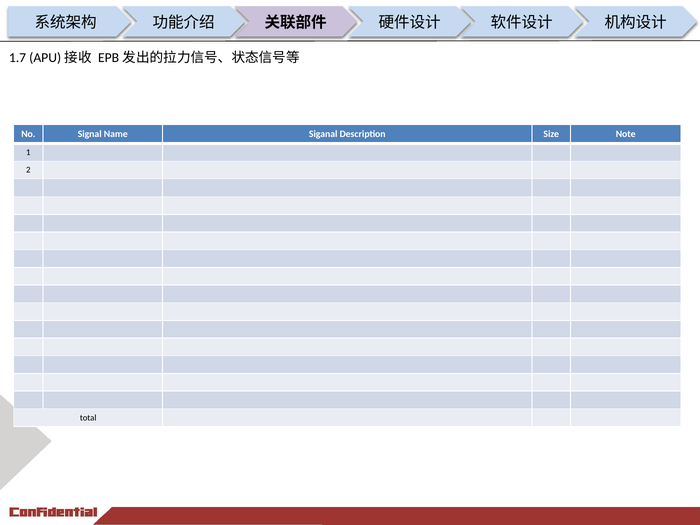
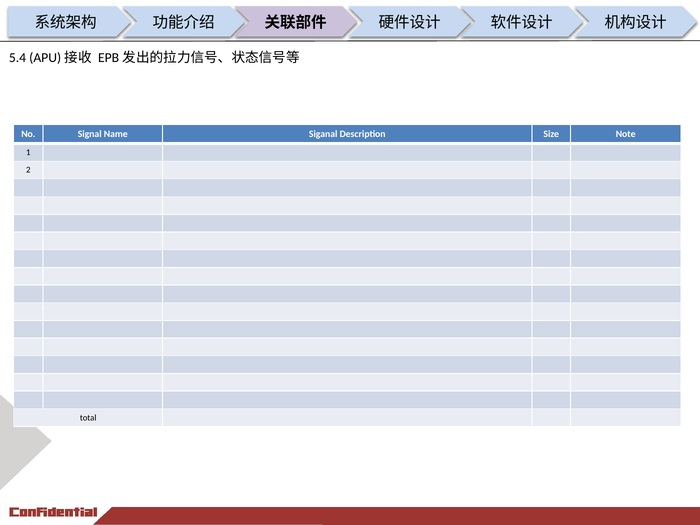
1.7: 1.7 -> 5.4 (18, 58)
